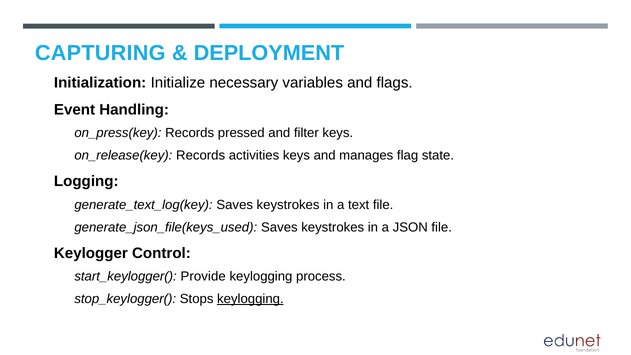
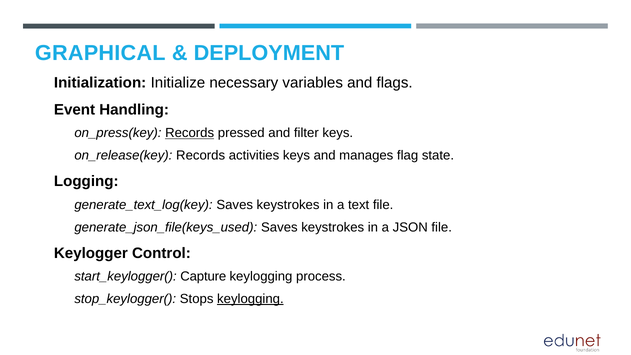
CAPTURING: CAPTURING -> GRAPHICAL (100, 53)
Records underline: none -> present (190, 133)
Provide: Provide -> Capture (203, 277)
